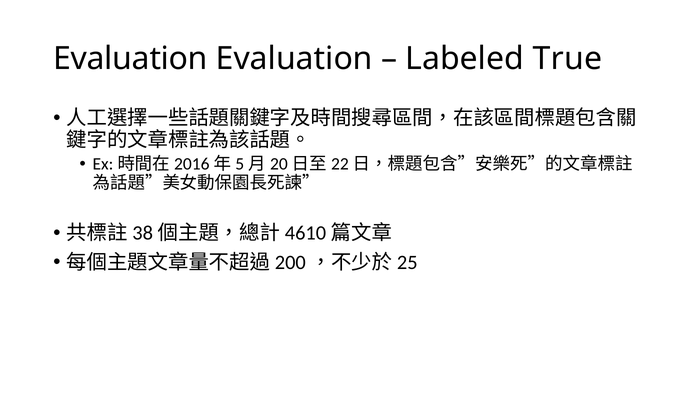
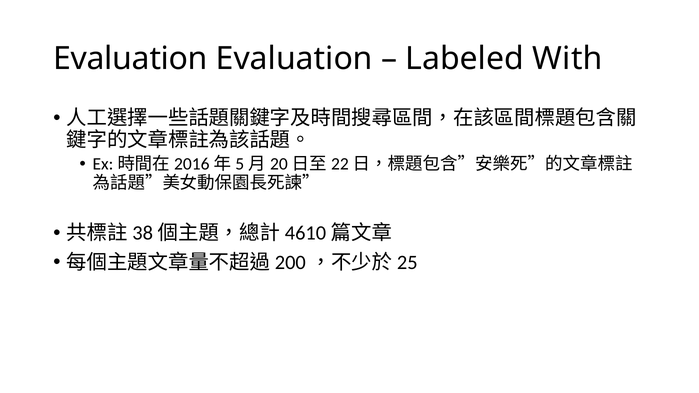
True: True -> With (568, 59)
